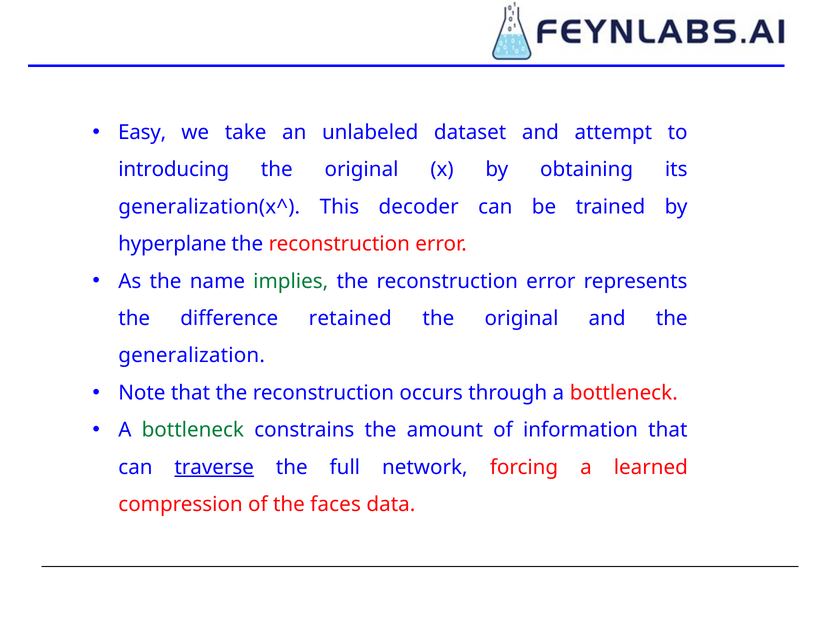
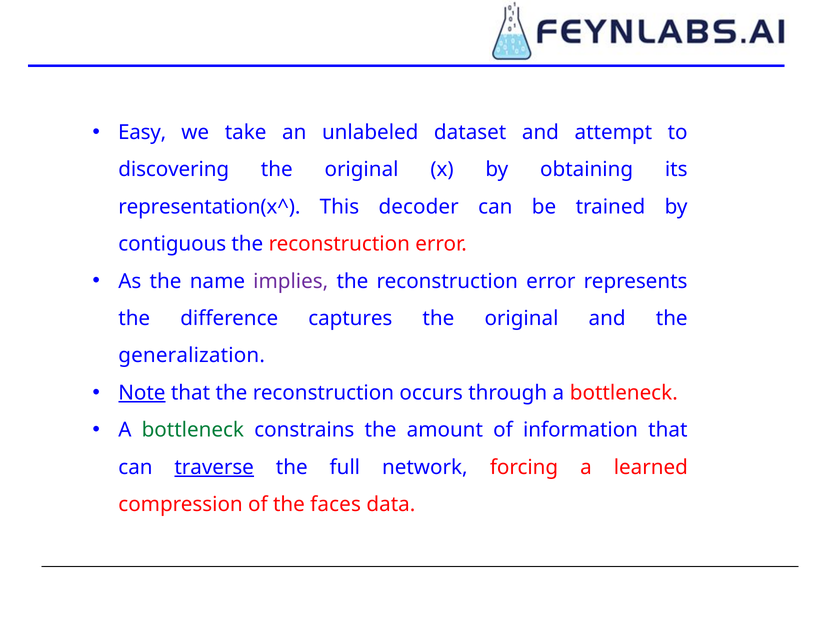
introducing: introducing -> discovering (174, 170)
generalization(x^: generalization(x^ -> representation(x^ (209, 207)
hyperplane: hyperplane -> contiguous (172, 244)
implies colour: green -> purple (291, 281)
retained: retained -> captures (350, 318)
Note underline: none -> present (142, 393)
